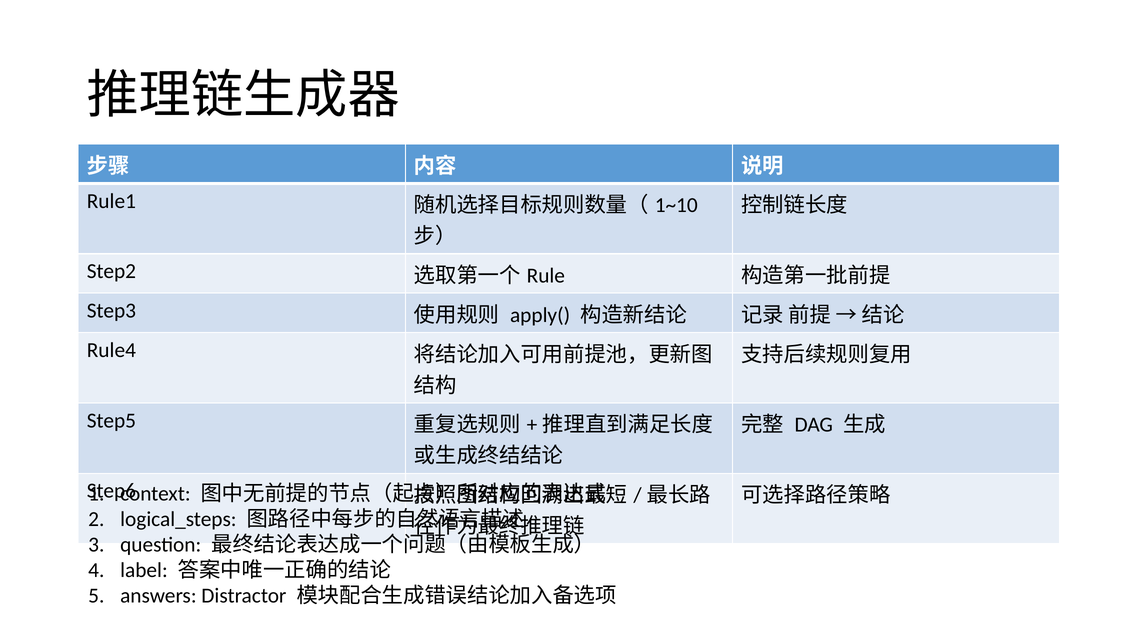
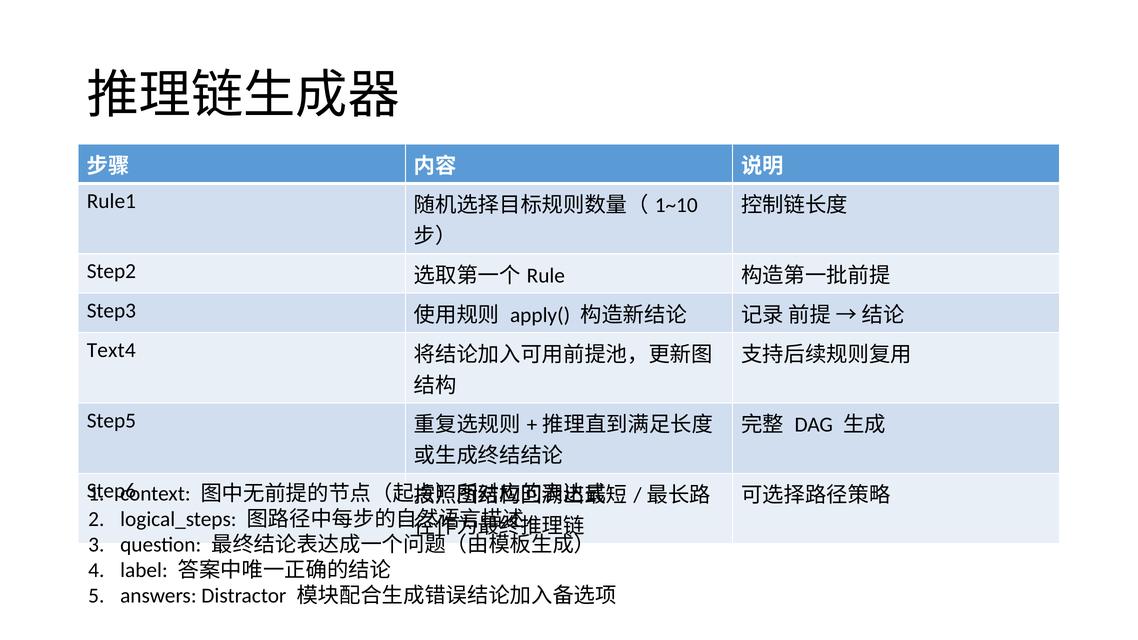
Rule4: Rule4 -> Text4 (111, 350)
